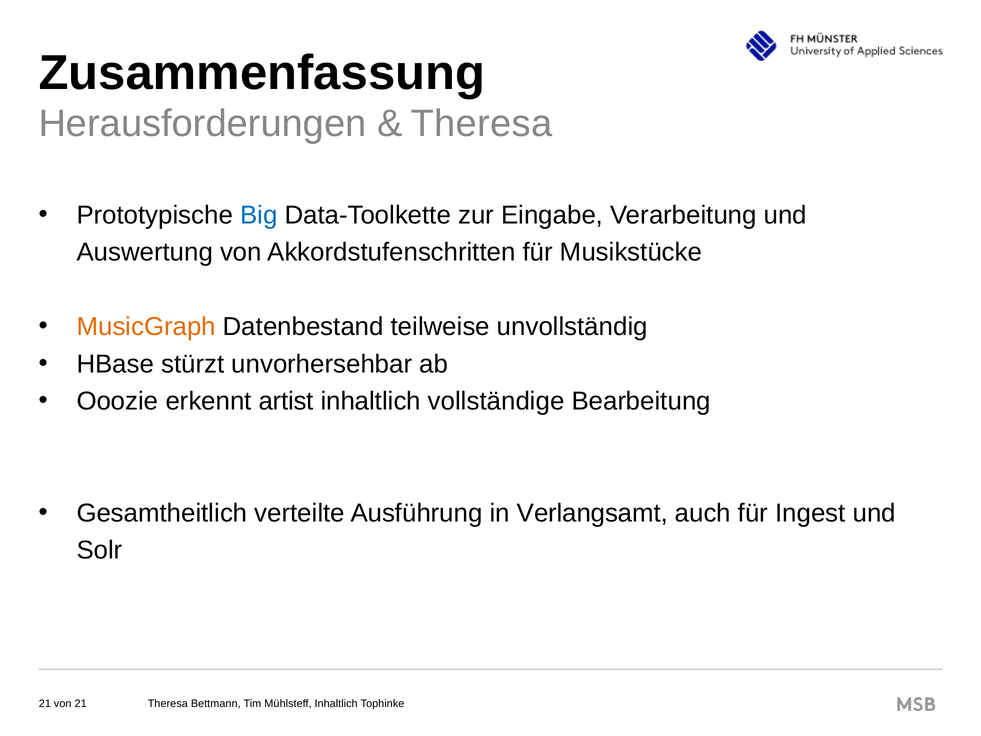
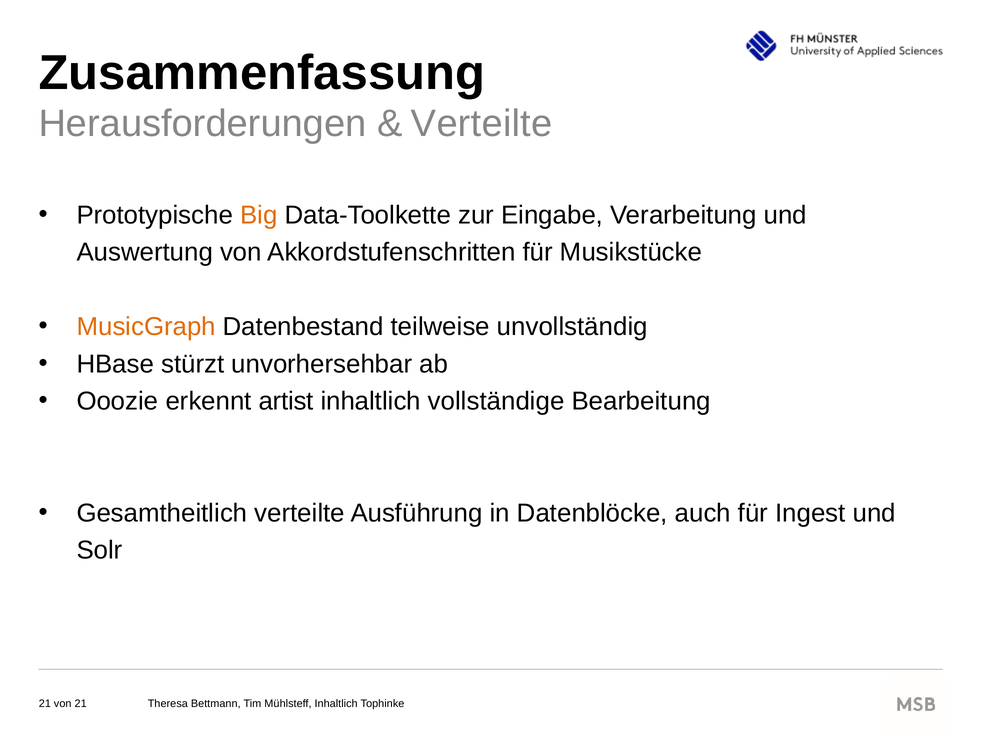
Theresa: Theresa -> Verteilte (482, 124)
Big colour: blue -> orange (259, 215)
Verlangsamt: Verlangsamt -> Datenblöcke (592, 513)
